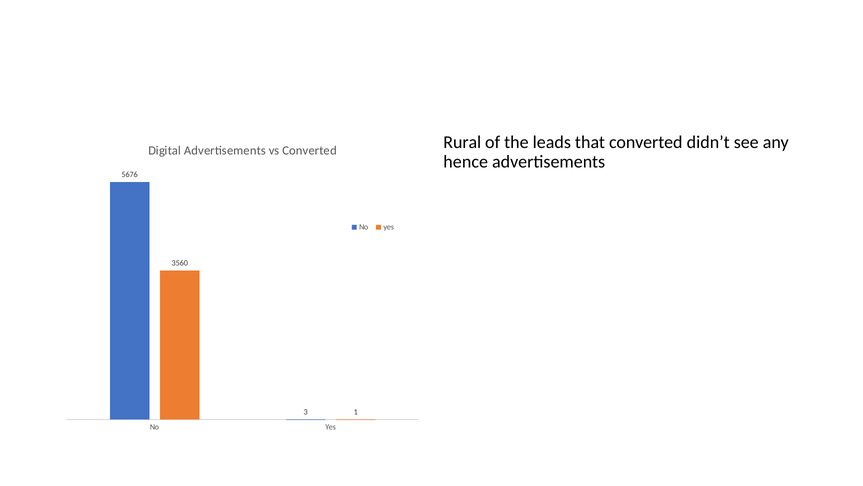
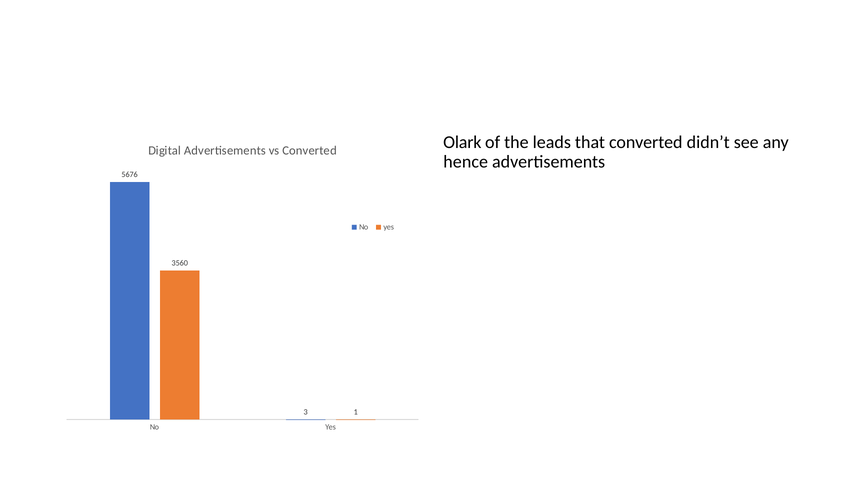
Rural: Rural -> Olark (462, 142)
